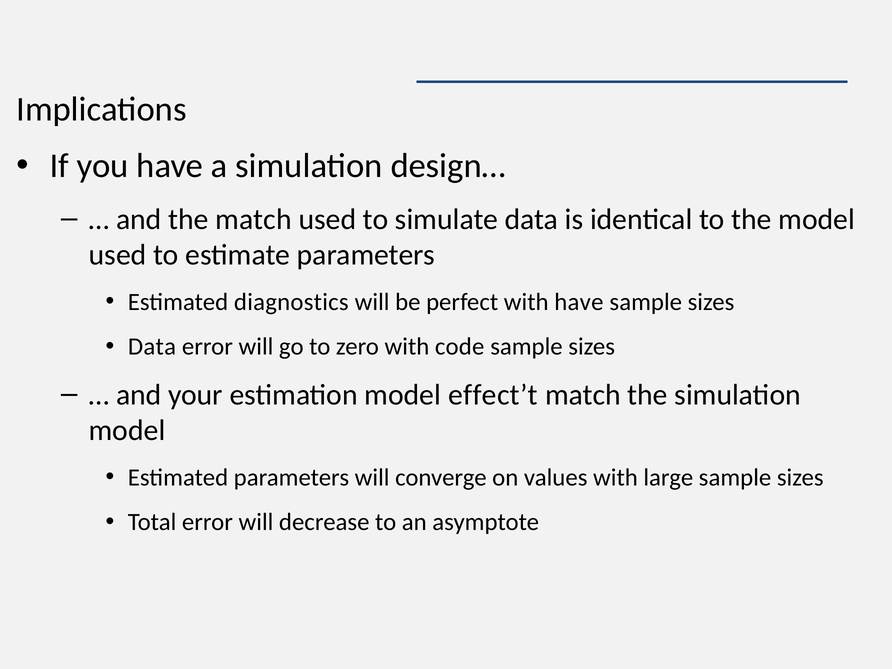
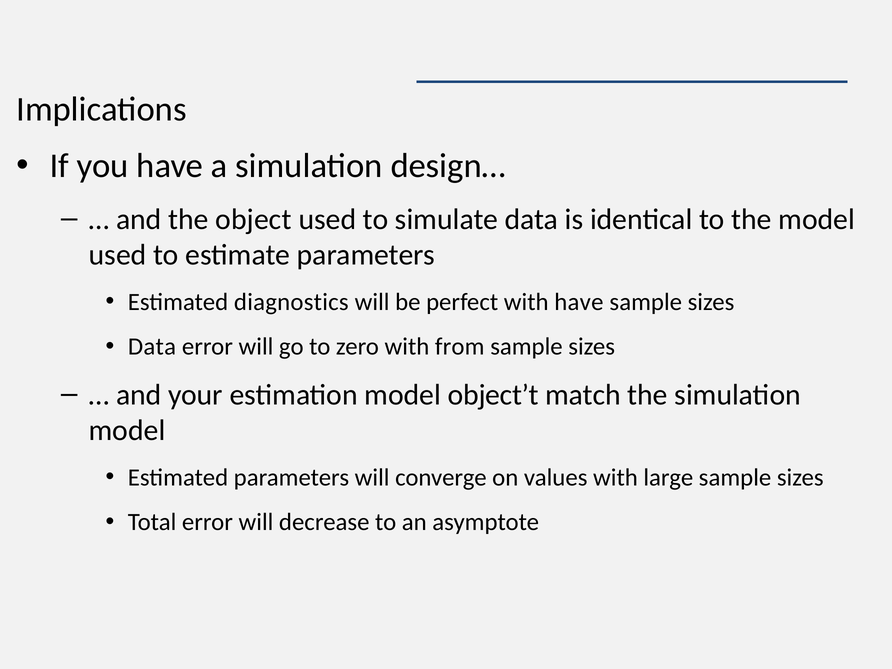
the match: match -> object (253, 219)
code: code -> from (460, 347)
effect’t: effect’t -> object’t (493, 395)
